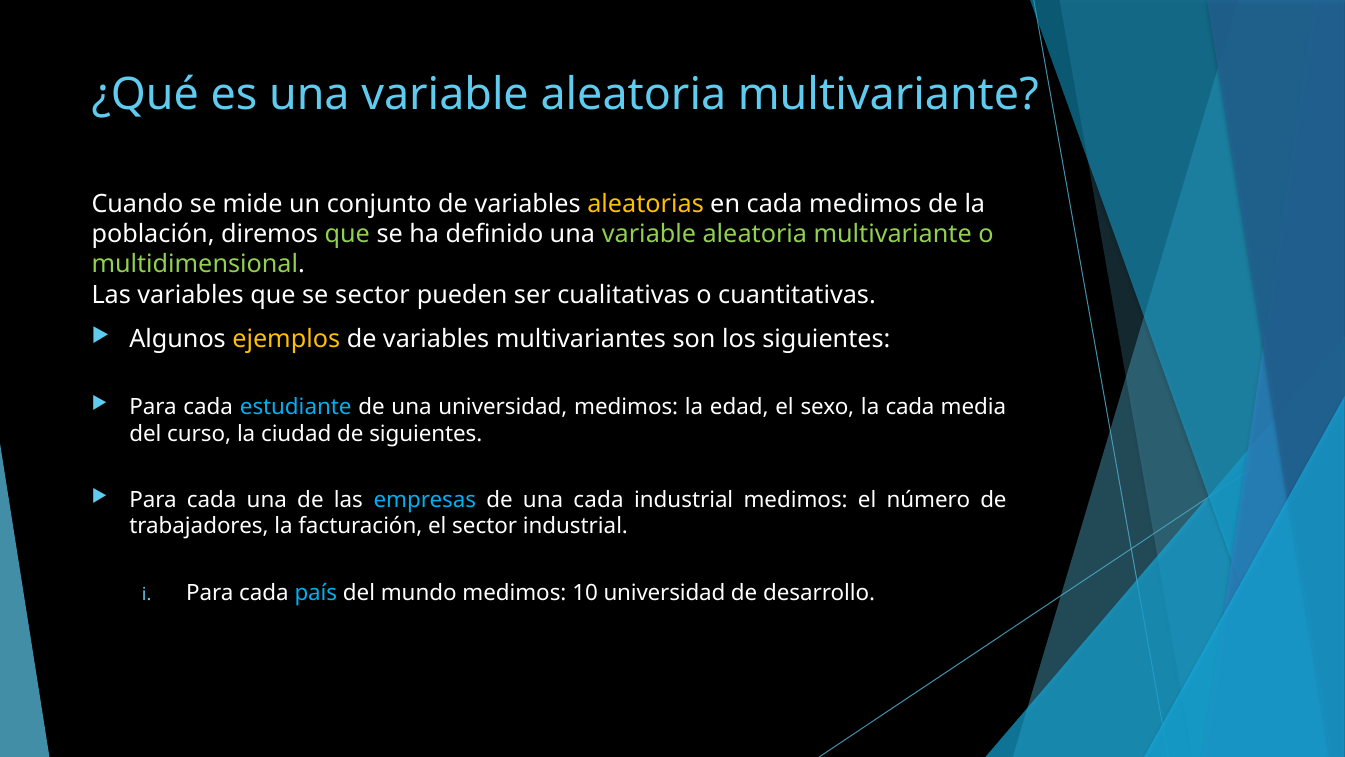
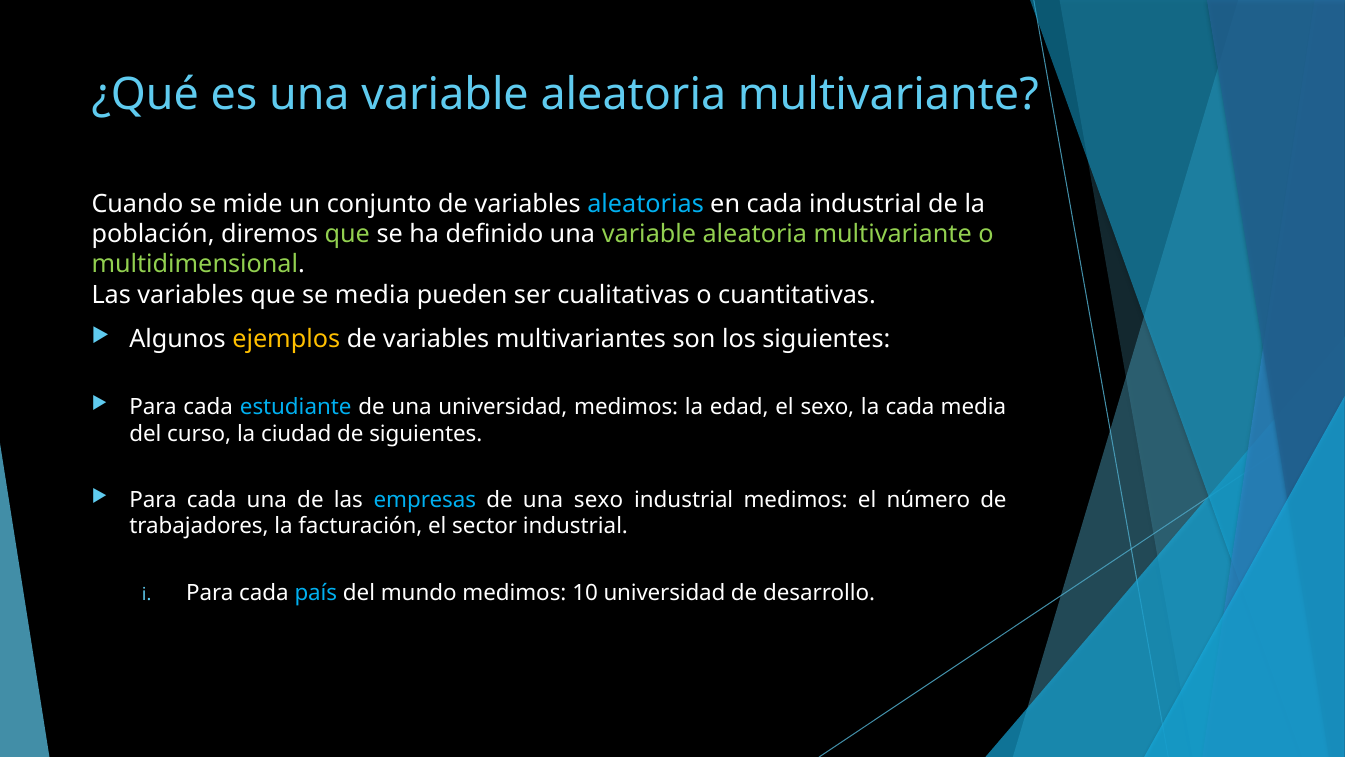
aleatorias colour: yellow -> light blue (646, 204)
cada medimos: medimos -> industrial (865, 204)
se sector: sector -> media (372, 295)
una cada: cada -> sexo (599, 499)
